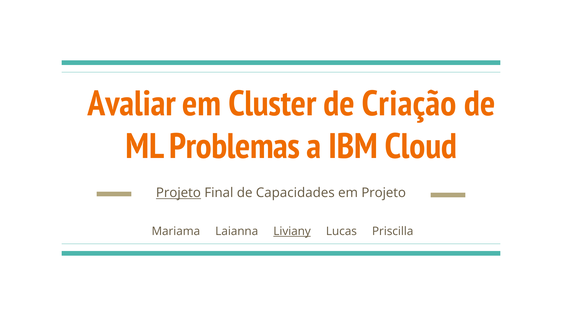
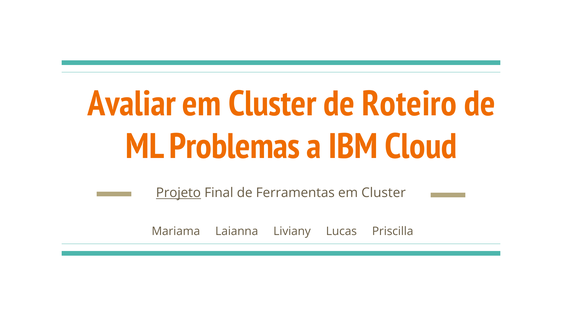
Criação: Criação -> Roteiro (409, 104)
Capacidades: Capacidades -> Ferramentas (295, 193)
Projeto: Projeto -> Cluster (384, 193)
Liviany underline: present -> none (292, 231)
